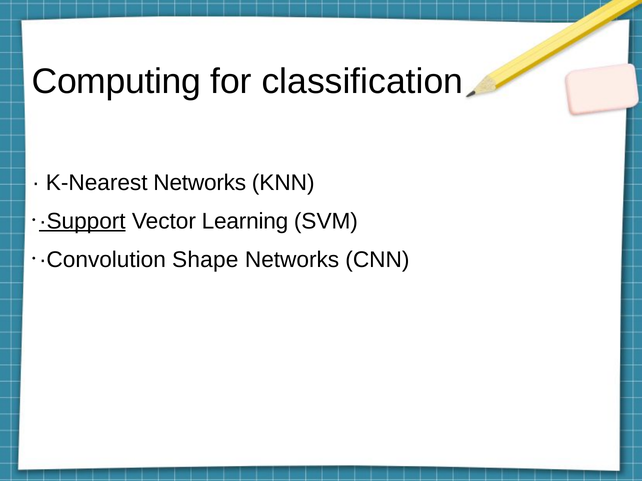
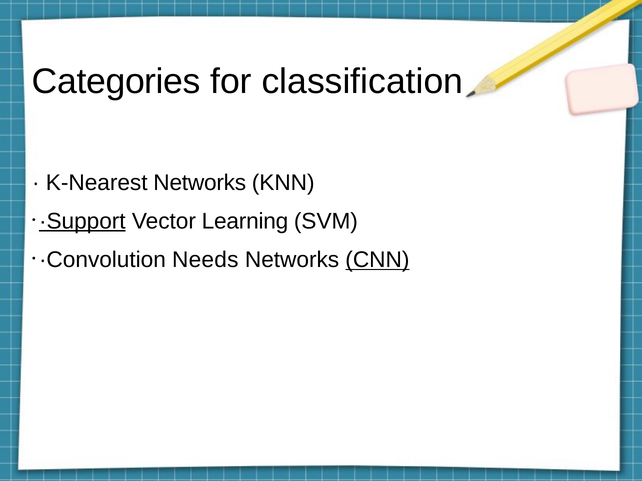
Computing: Computing -> Categories (116, 82)
Shape: Shape -> Needs (205, 260)
CNN underline: none -> present (377, 260)
